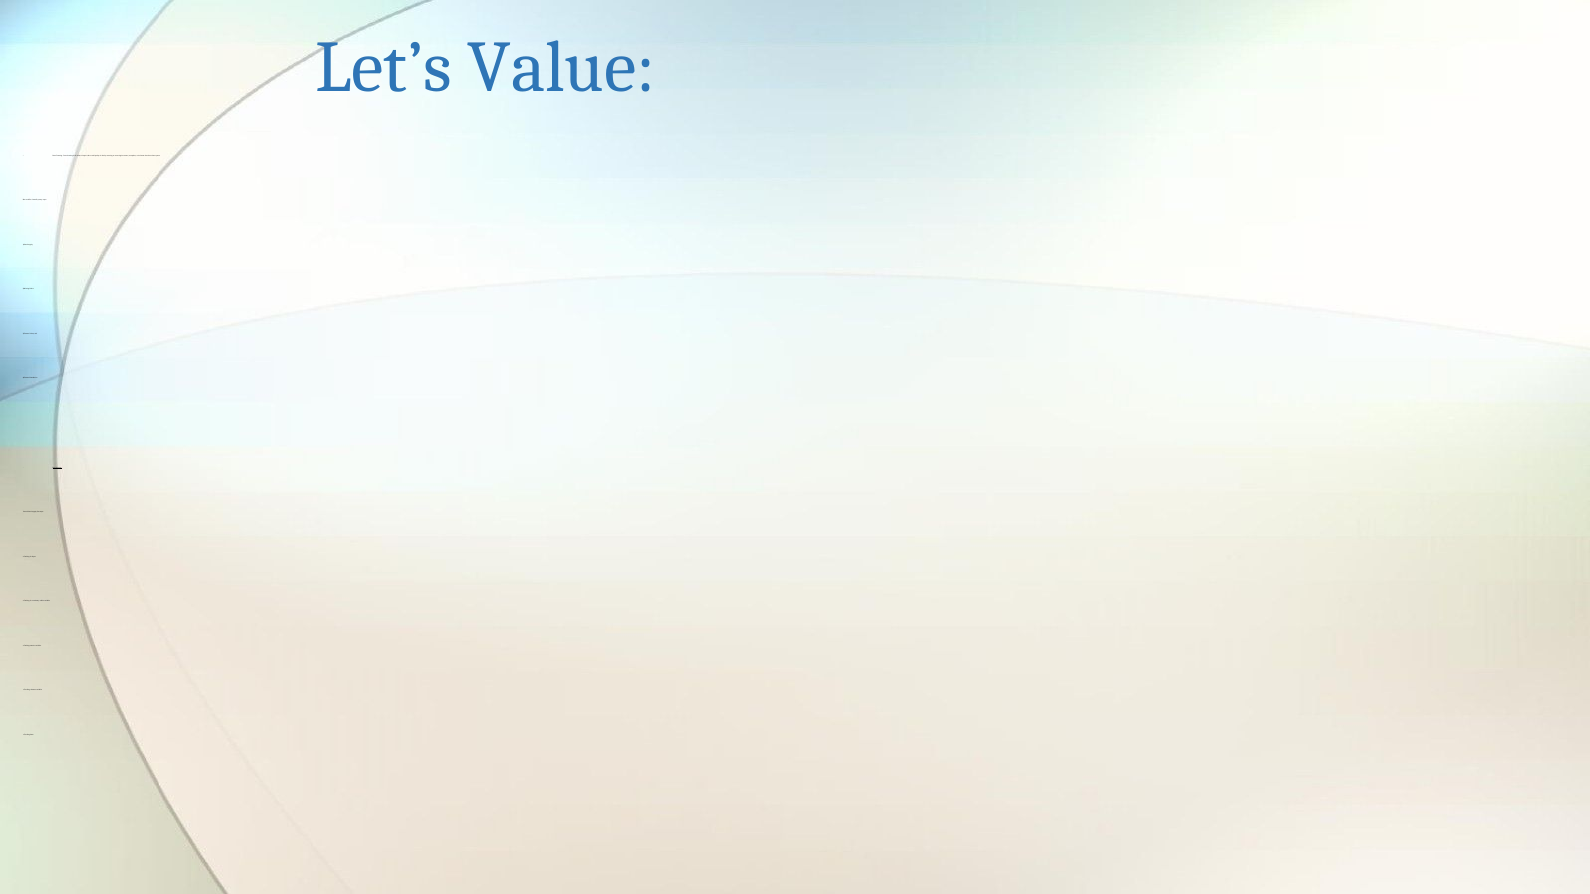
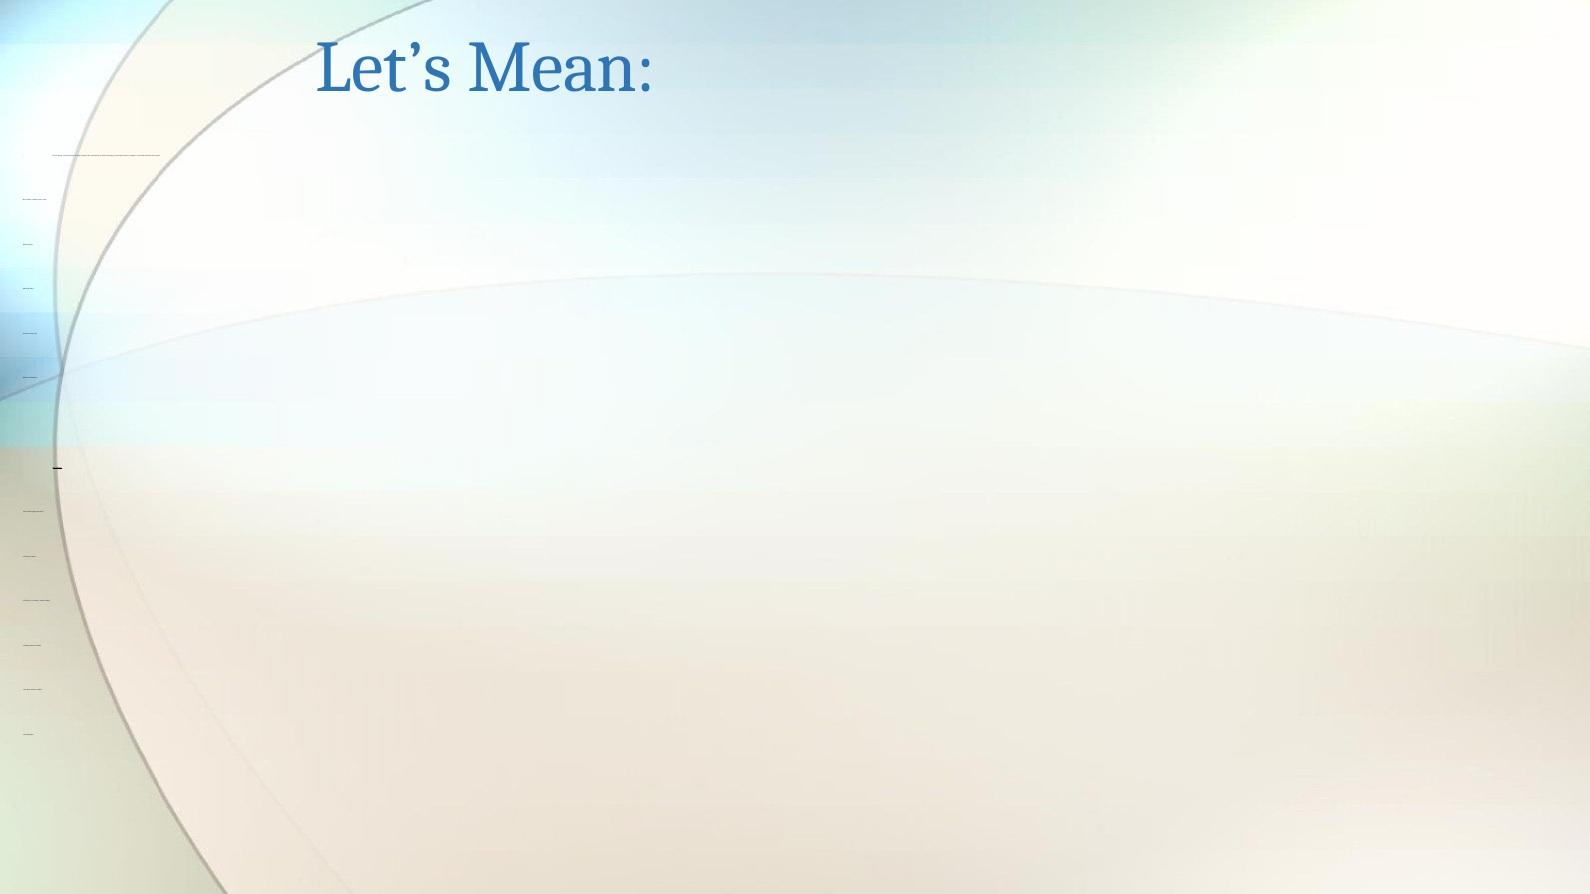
Value: Value -> Mean (562, 67)
